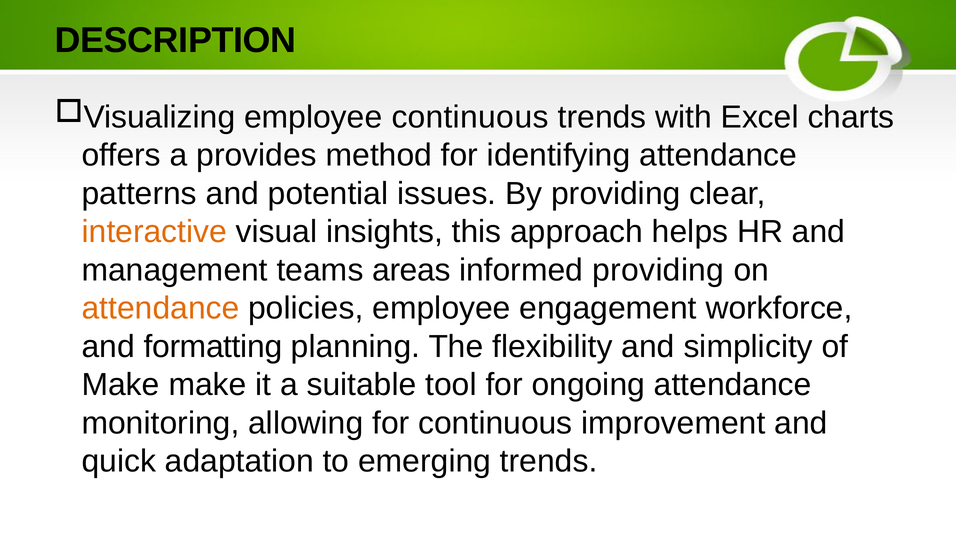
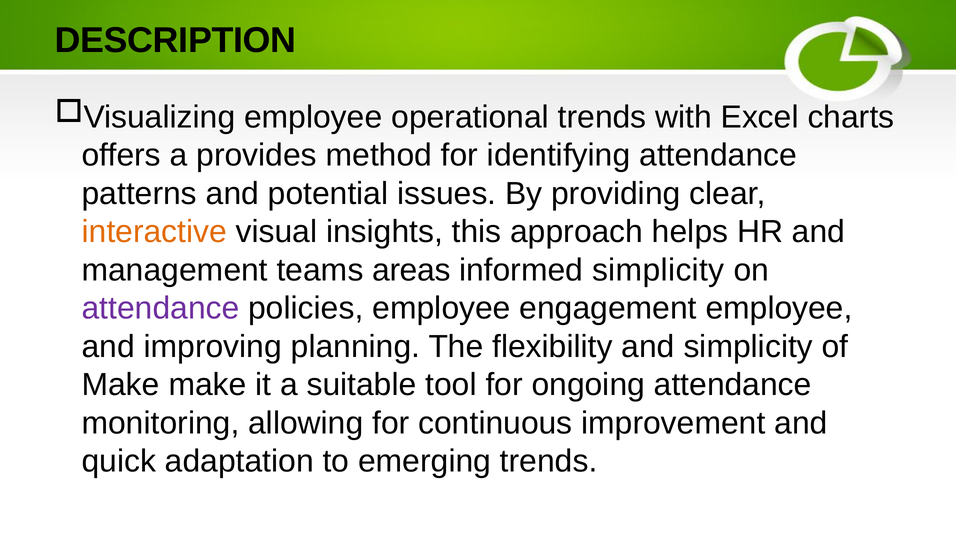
employee continuous: continuous -> operational (470, 117)
informed providing: providing -> simplicity (658, 270)
attendance colour: orange -> purple (161, 308)
engagement workforce: workforce -> employee (779, 308)
formatting: formatting -> improving (213, 346)
